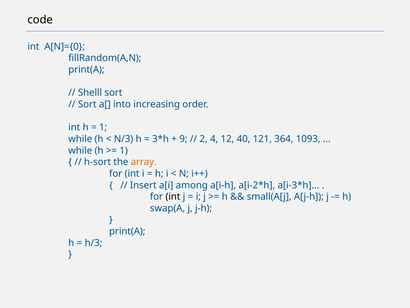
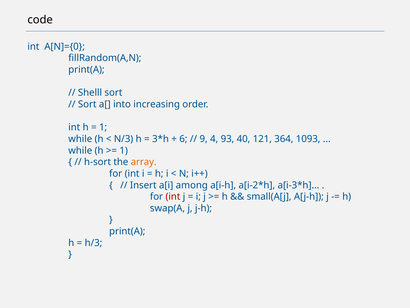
9: 9 -> 6 (183, 139)
2: 2 -> 9 (204, 139)
12: 12 -> 93 (227, 139)
int colour: black -> red (173, 196)
